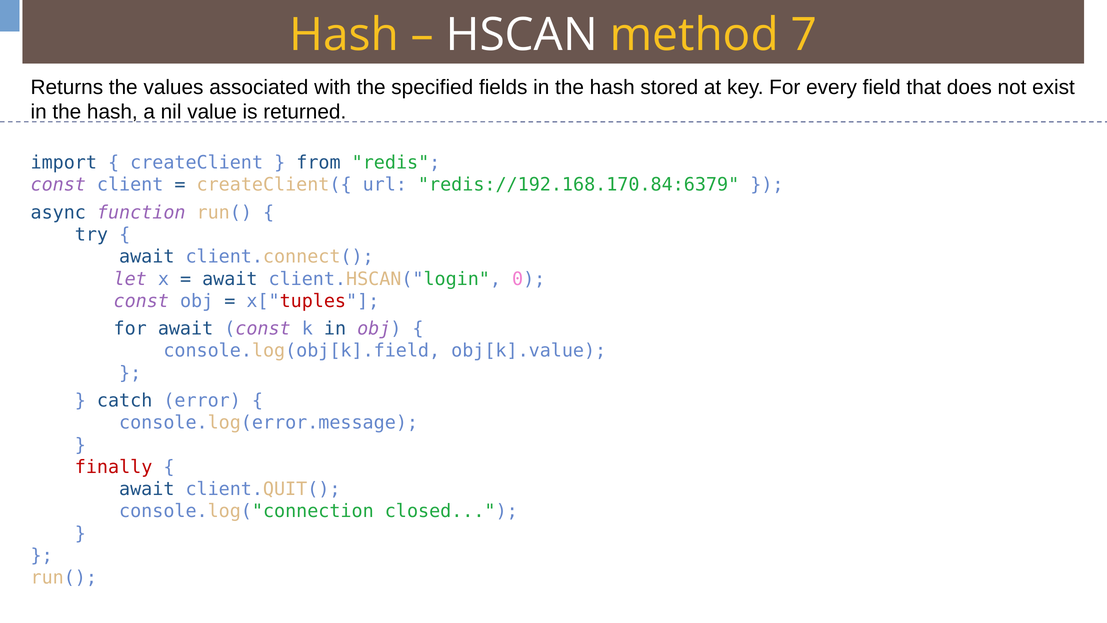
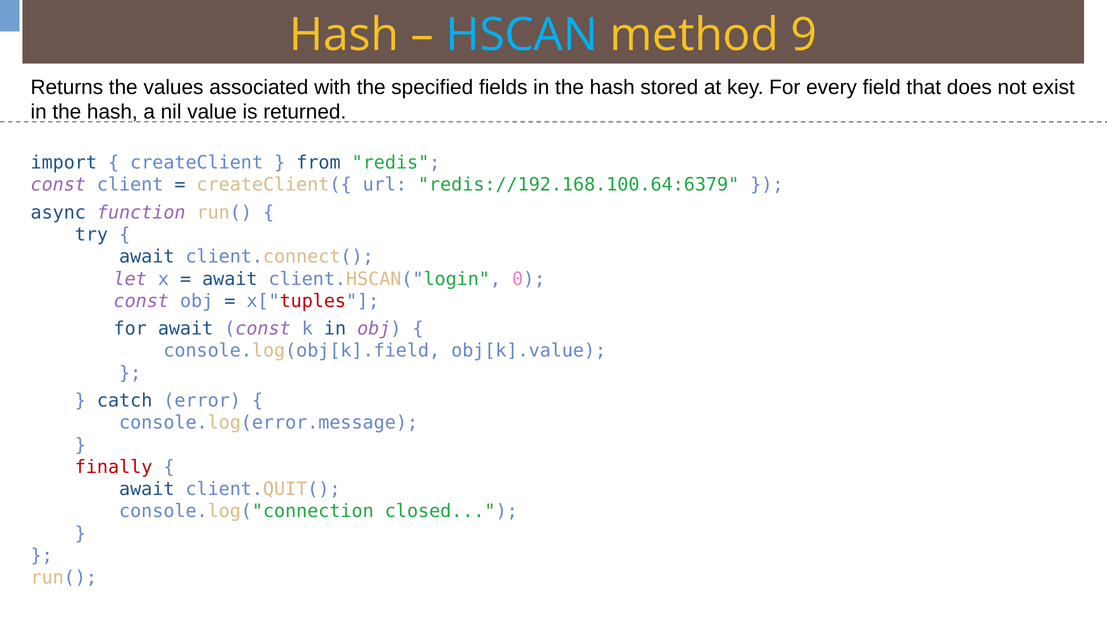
HSCAN colour: white -> light blue (522, 35)
7: 7 -> 9 (804, 35)
redis://192.168.170.84:6379: redis://192.168.170.84:6379 -> redis://192.168.100.64:6379 (579, 185)
